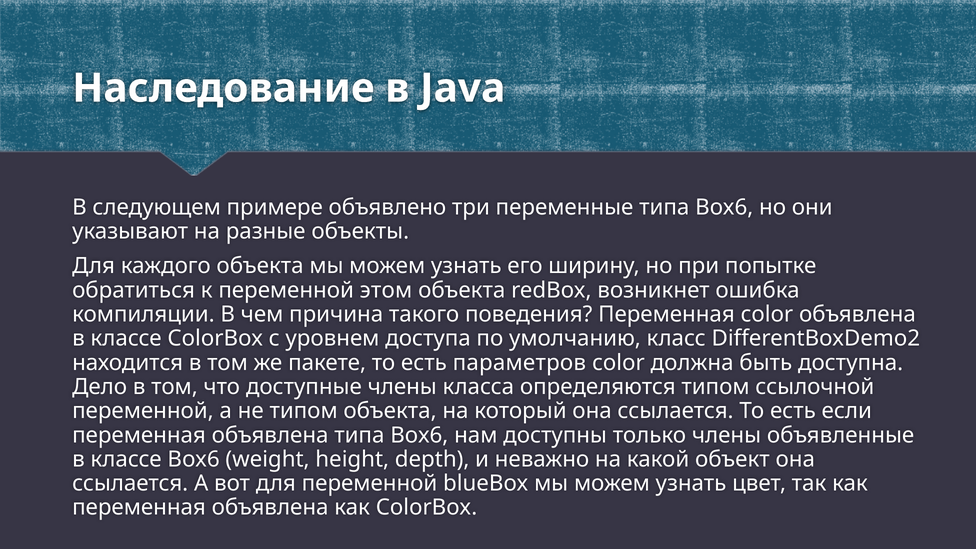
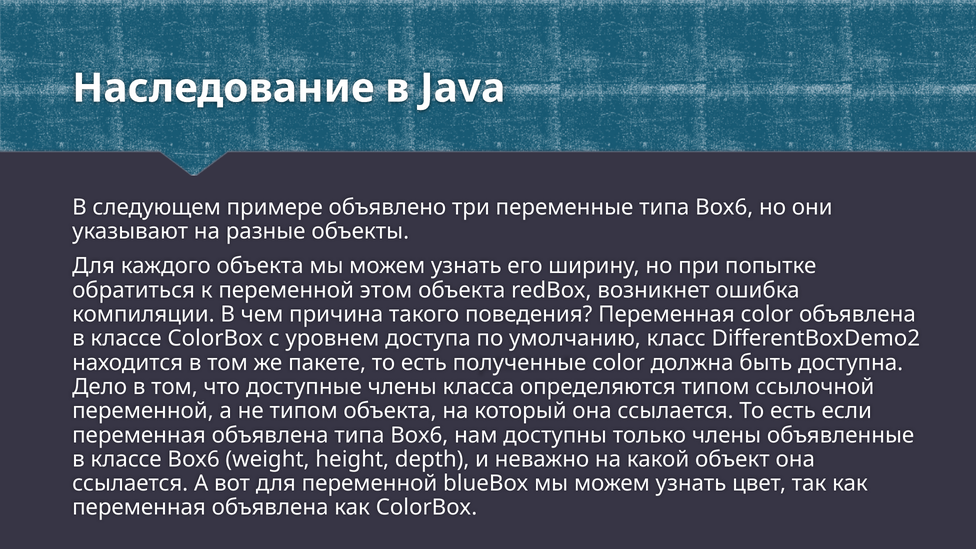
параметров: параметров -> полученные (520, 363)
